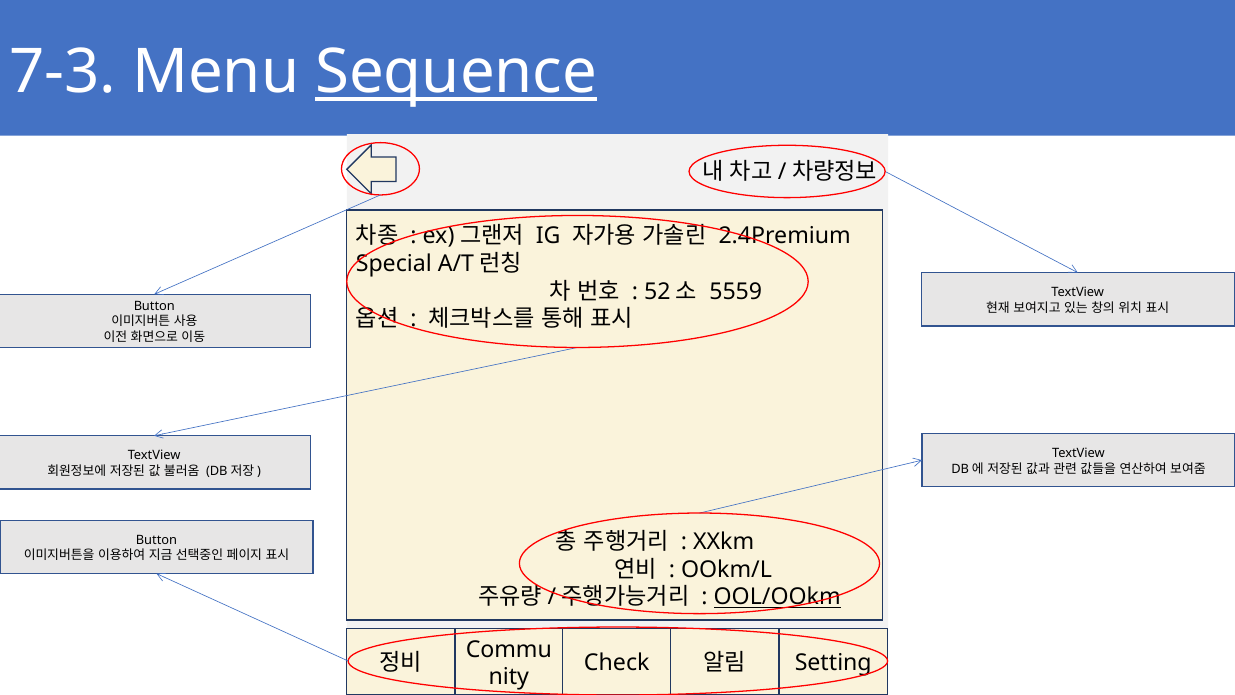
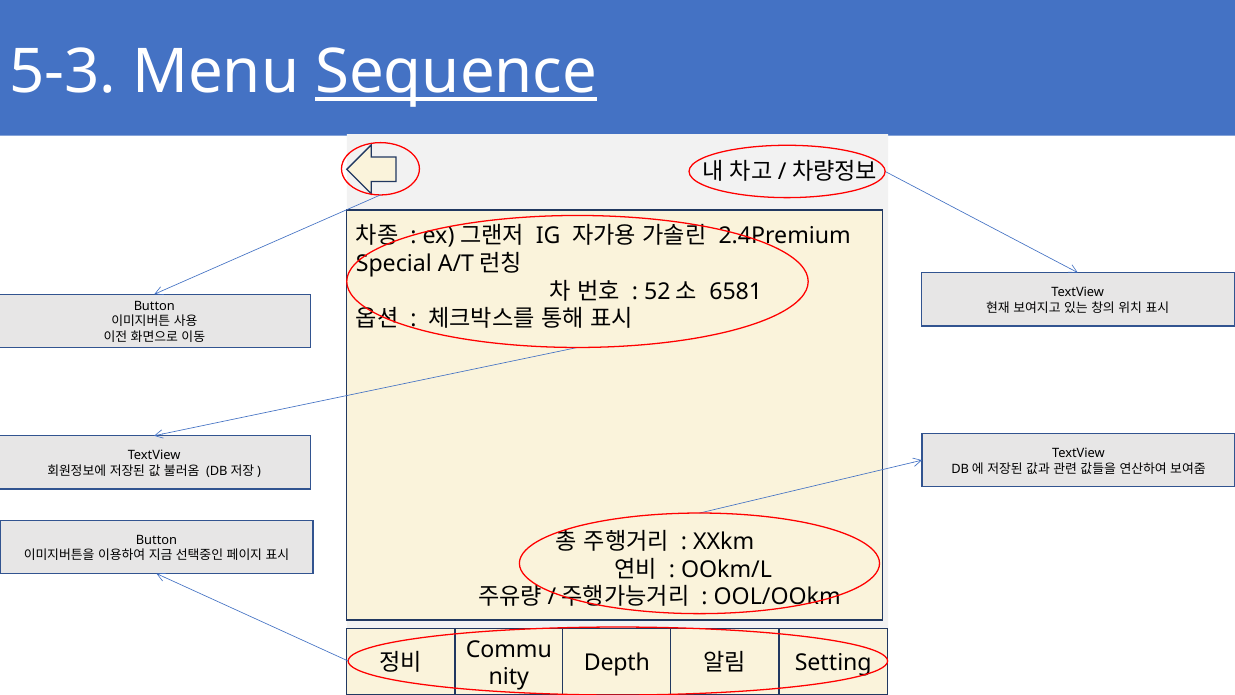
7-3: 7-3 -> 5-3 (63, 72)
5559: 5559 -> 6581 (736, 291)
OOL/OOkm underline: present -> none (777, 597)
Check: Check -> Depth (617, 663)
